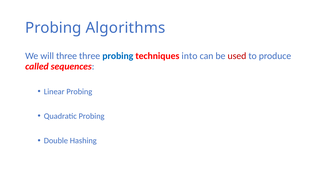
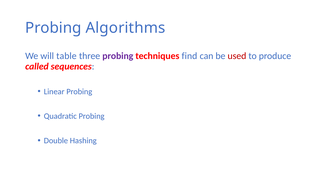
will three: three -> table (66, 56)
probing colour: blue -> purple (118, 56)
into: into -> find (189, 56)
